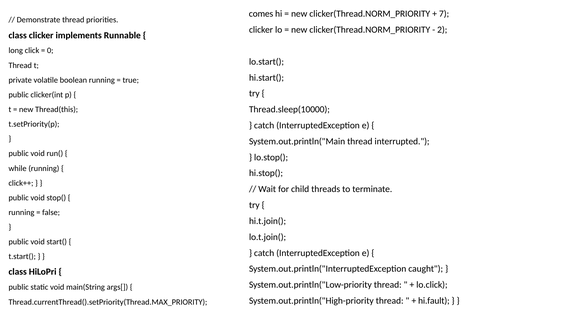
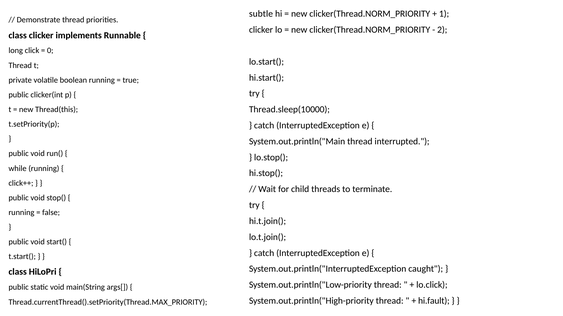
comes: comes -> subtle (261, 14)
7: 7 -> 1 (444, 14)
